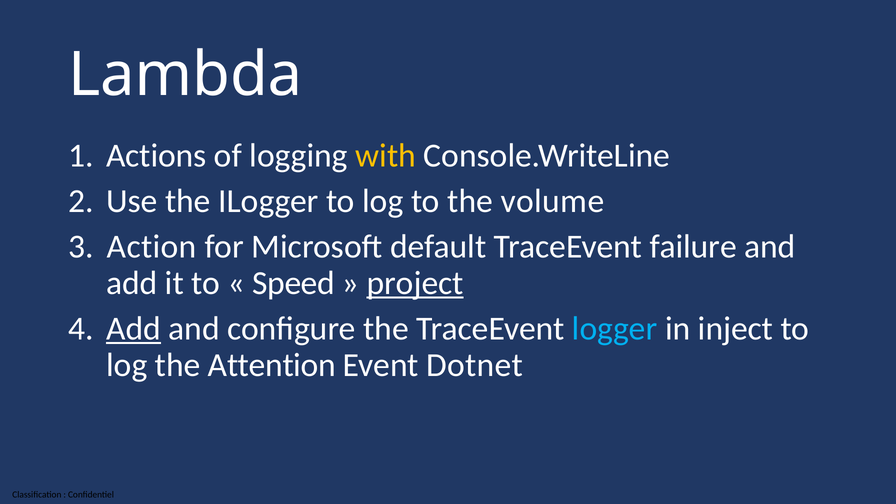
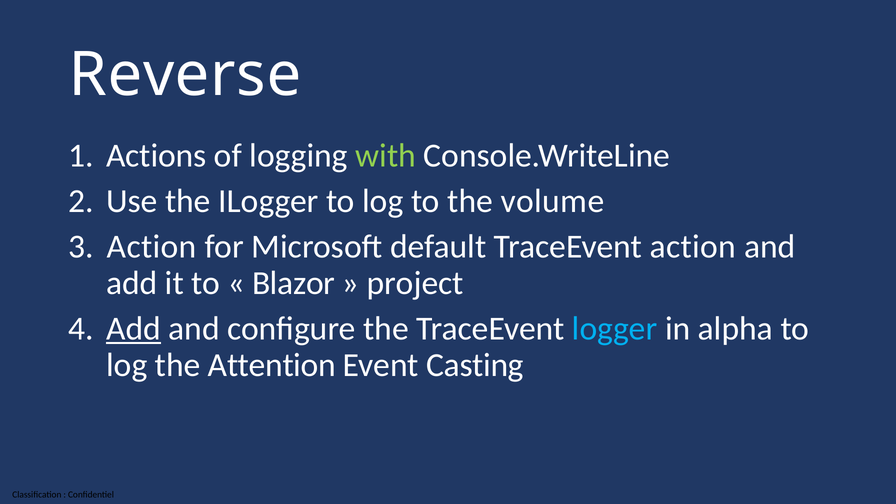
Lambda: Lambda -> Reverse (185, 75)
with colour: yellow -> light green (386, 155)
TraceEvent failure: failure -> action (693, 247)
Speed: Speed -> Blazor (294, 283)
project underline: present -> none (415, 283)
inject: inject -> alpha (735, 329)
Dotnet: Dotnet -> Casting (475, 365)
